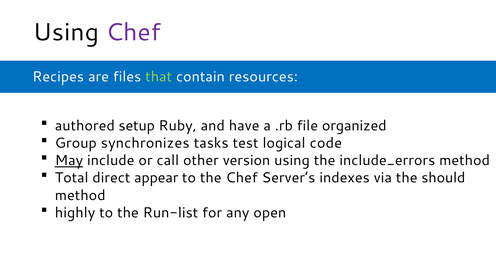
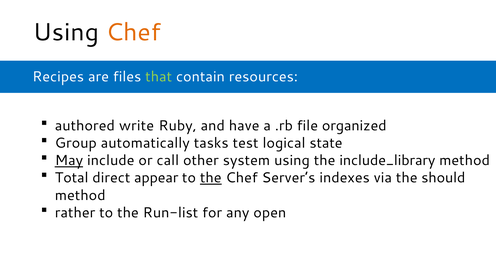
Chef colour: purple -> orange (133, 32)
setup: setup -> write (137, 126)
synchronizes: synchronizes -> automatically (145, 143)
code: code -> state (326, 143)
version: version -> system (246, 161)
include_errors: include_errors -> include_library (387, 161)
the underline: none -> present (211, 178)
highly: highly -> rather (75, 213)
